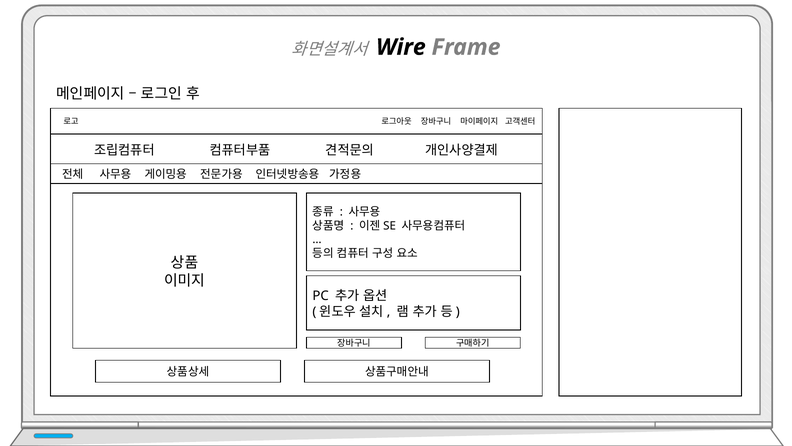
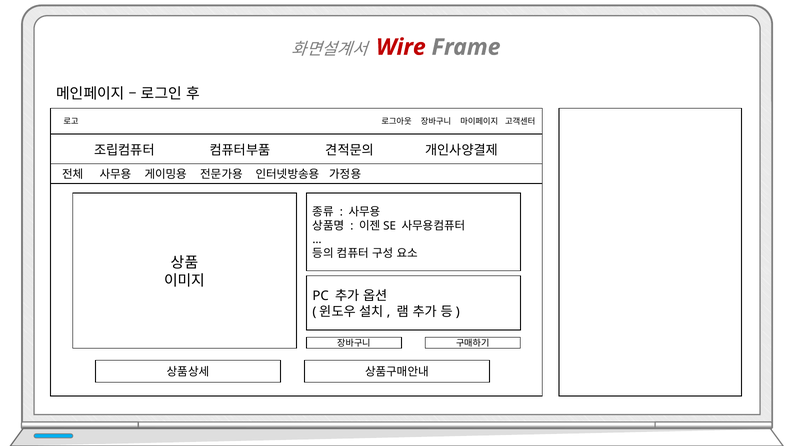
Wire colour: black -> red (401, 47)
